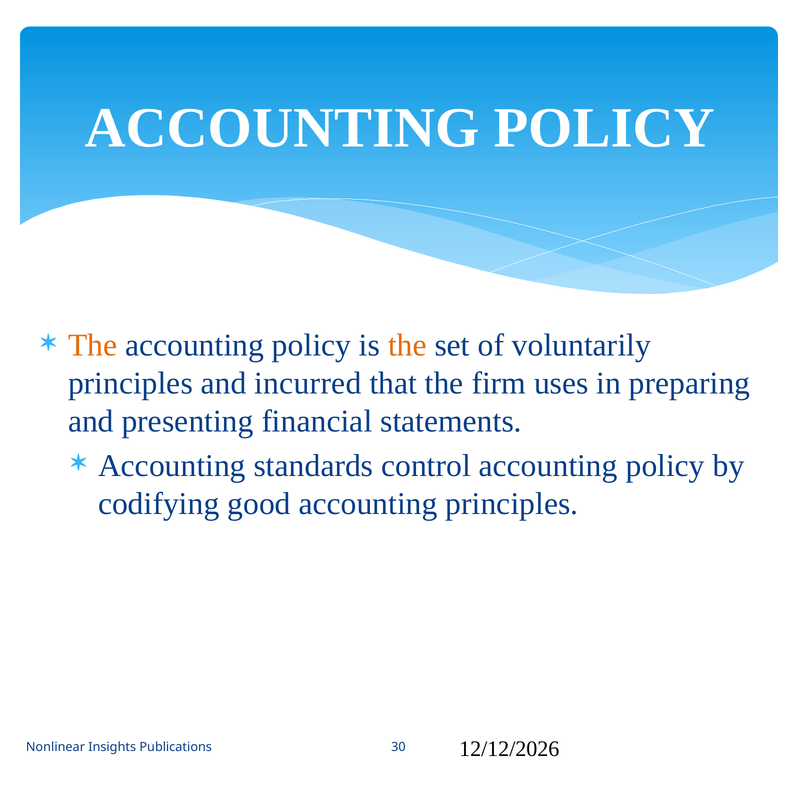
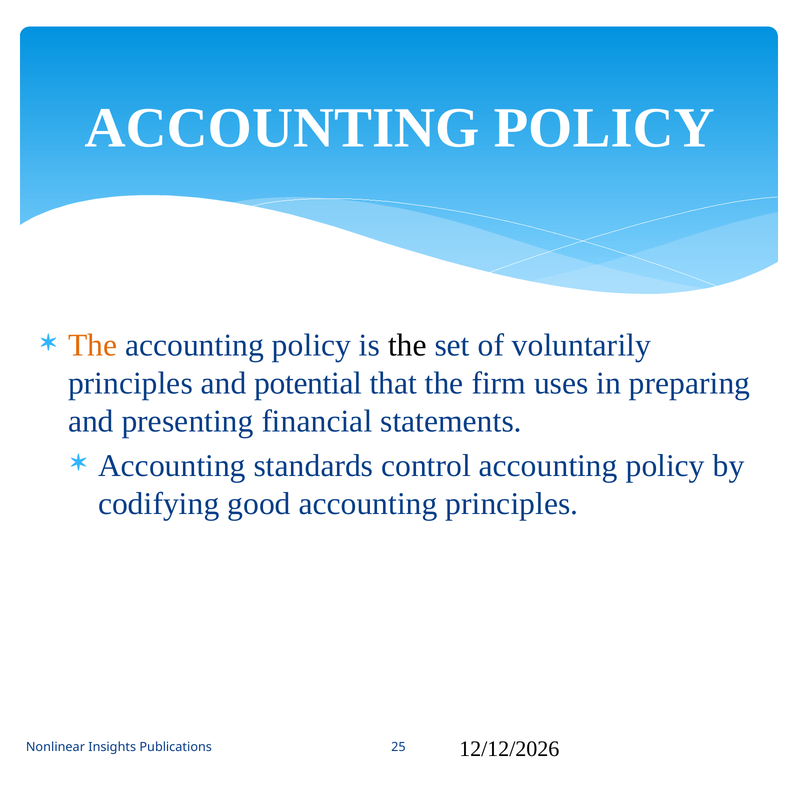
the colour: orange -> black (407, 345)
incurred: incurred -> potential (308, 383)
30: 30 -> 25 (398, 747)
